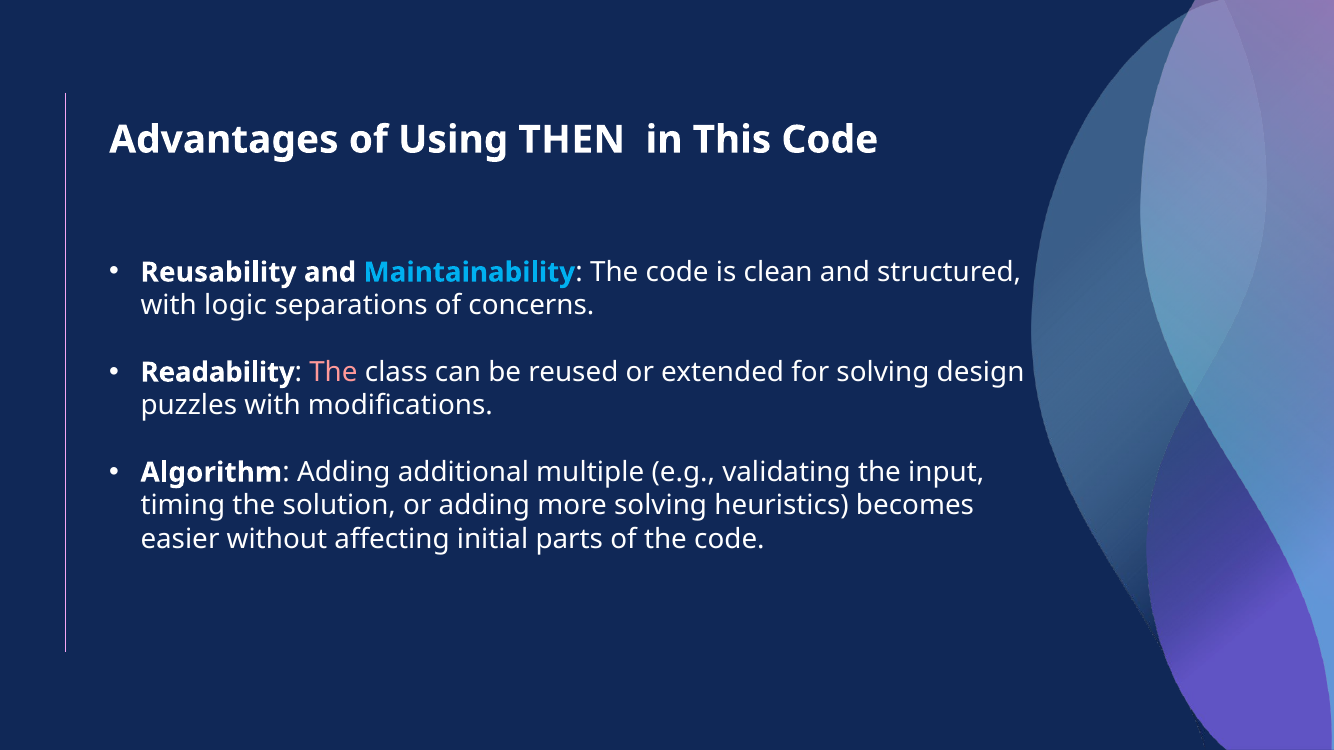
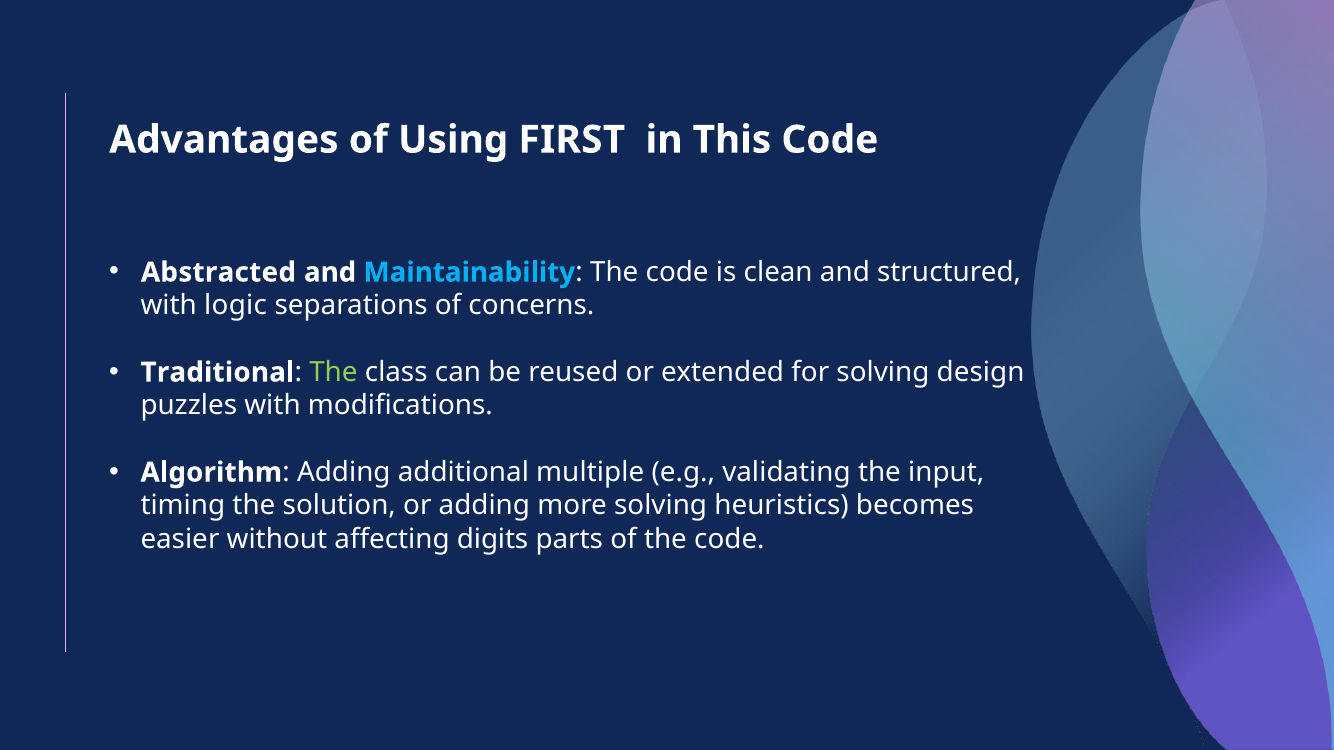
THEN: THEN -> FIRST (572, 140)
Reusability: Reusability -> Abstracted (218, 272)
Readability: Readability -> Traditional (217, 373)
The colour: pink -> light green (333, 373)
initial: initial -> digits (493, 539)
